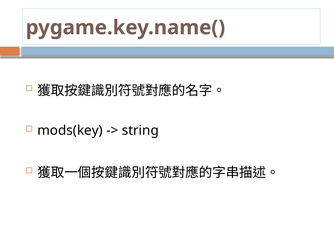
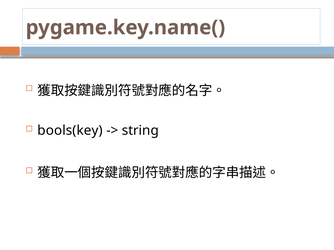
mods(key: mods(key -> bools(key (70, 131)
